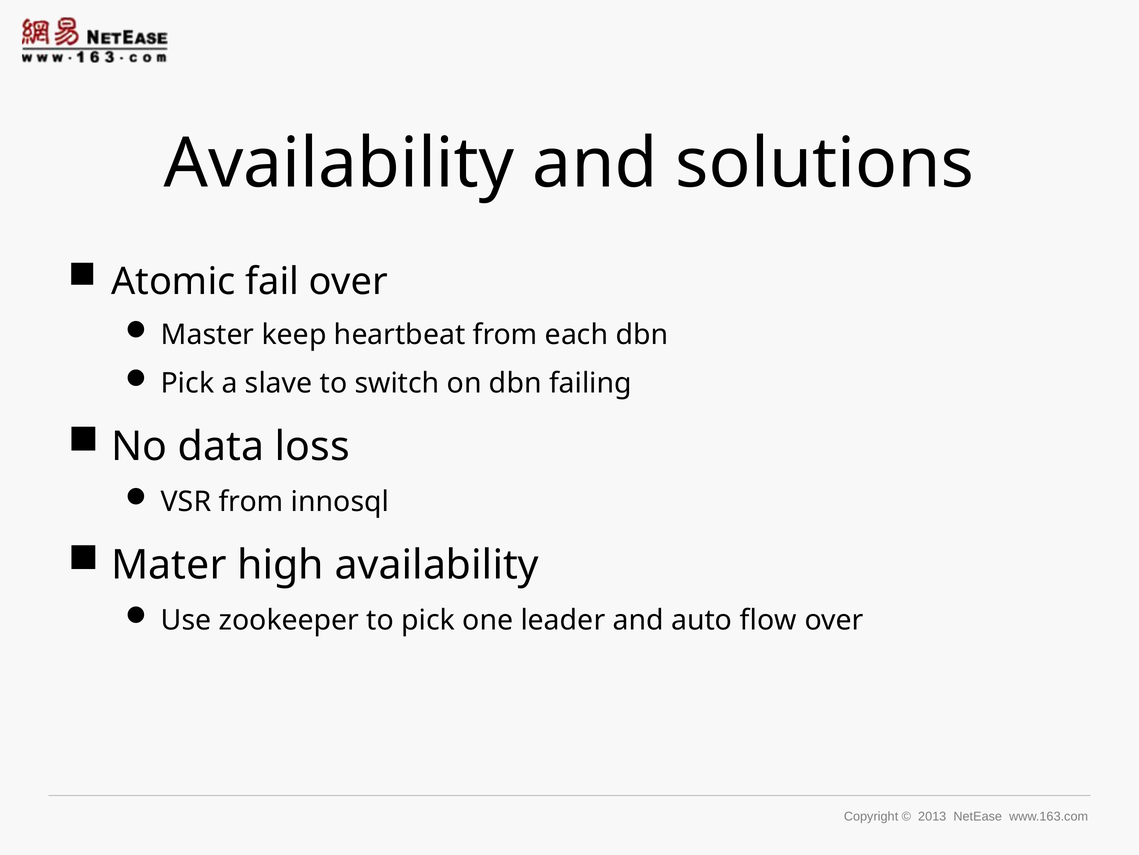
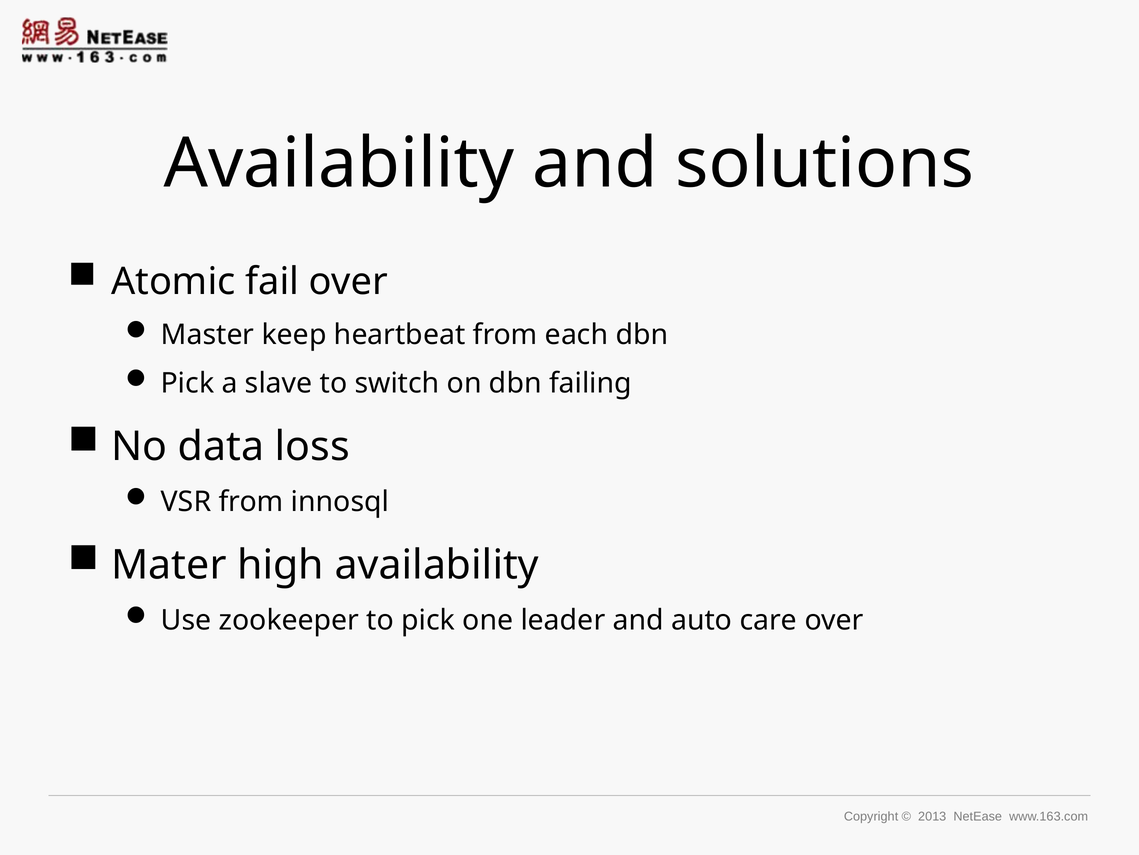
flow: flow -> care (768, 620)
